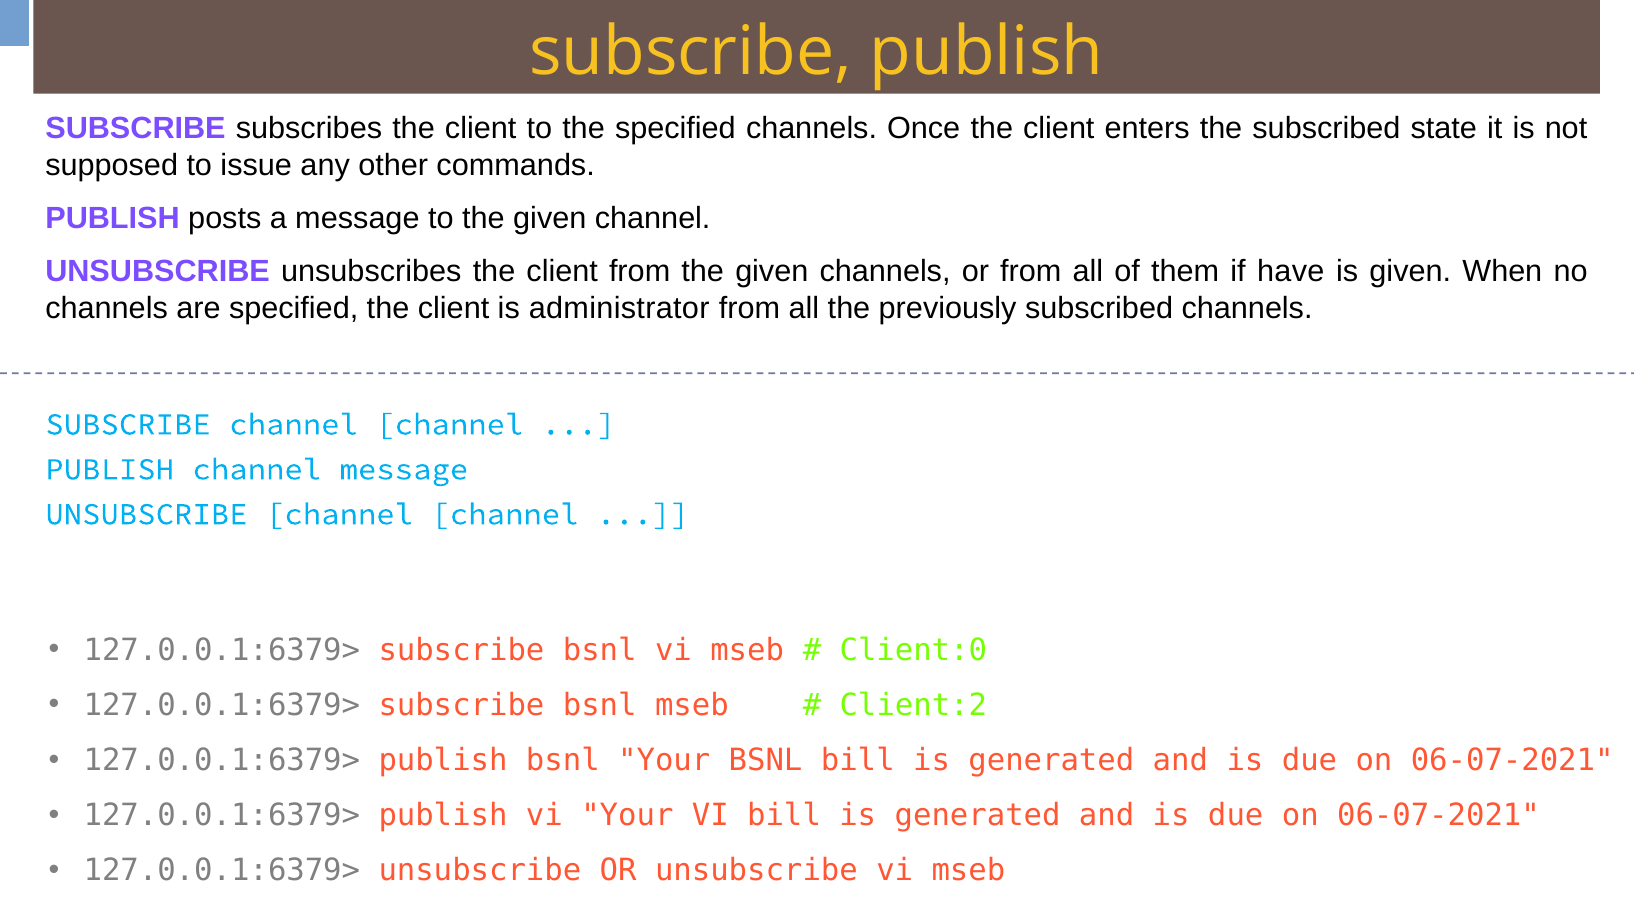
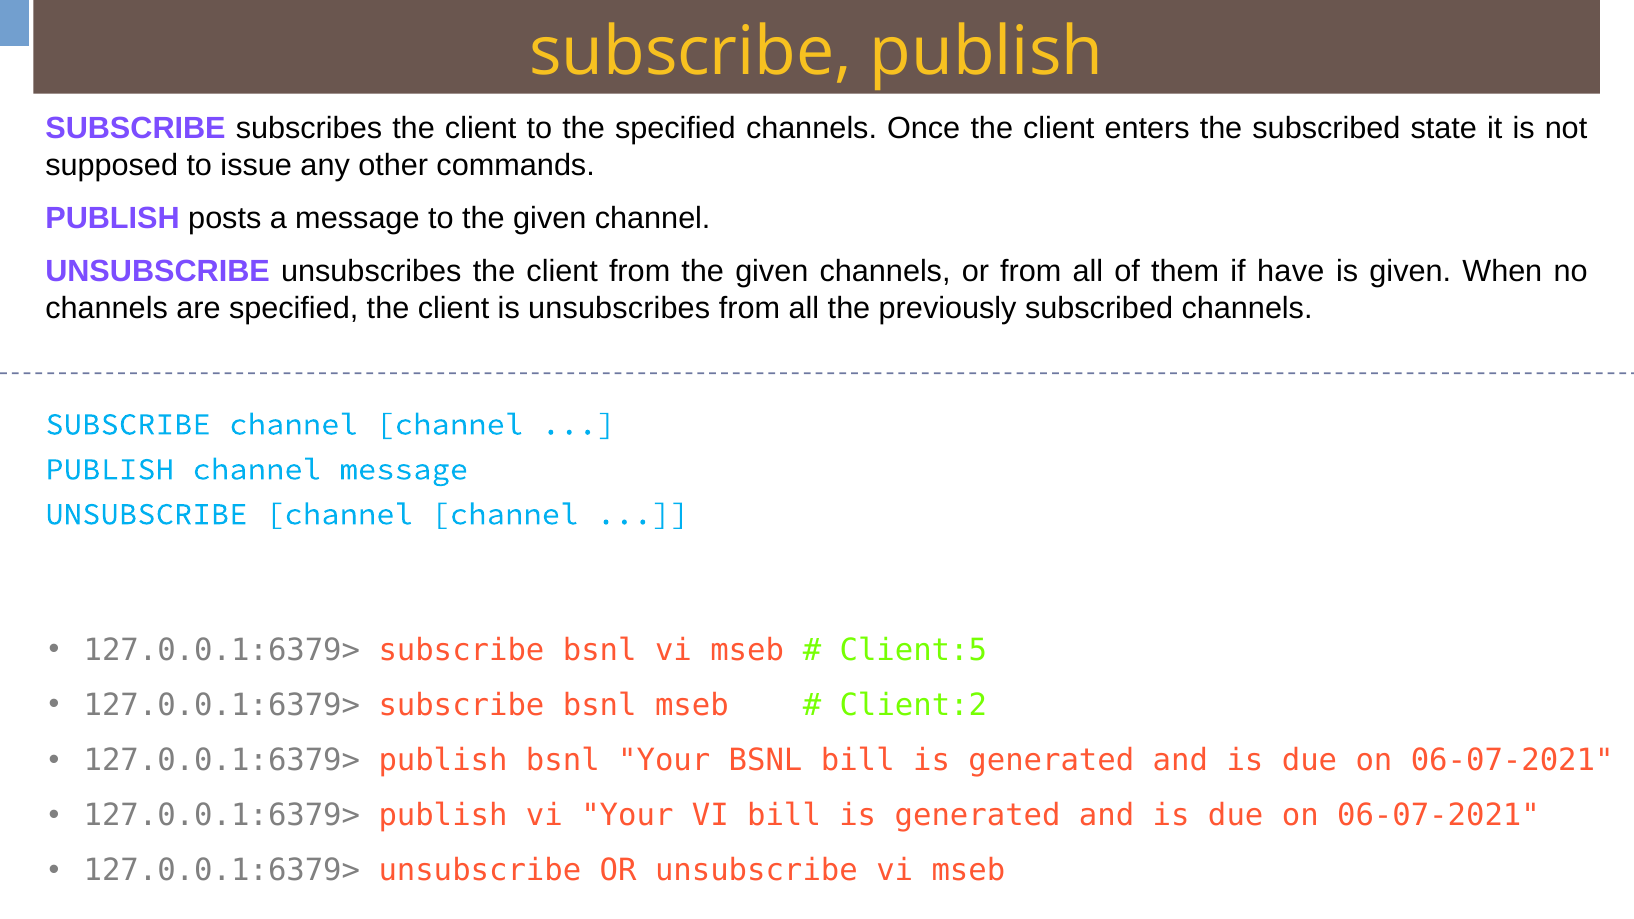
is administrator: administrator -> unsubscribes (619, 308)
Client:0: Client:0 -> Client:5 (913, 650)
